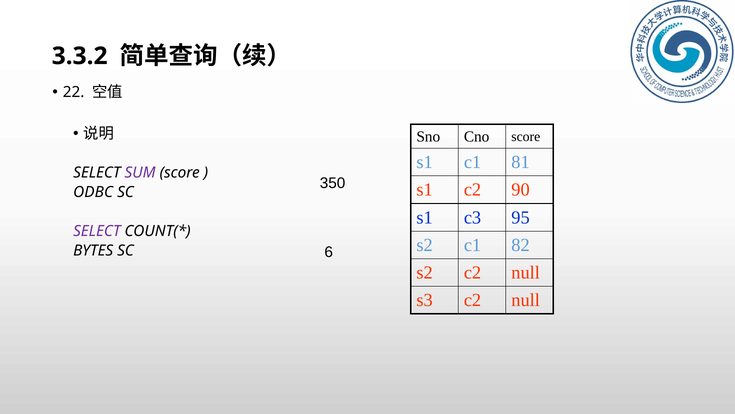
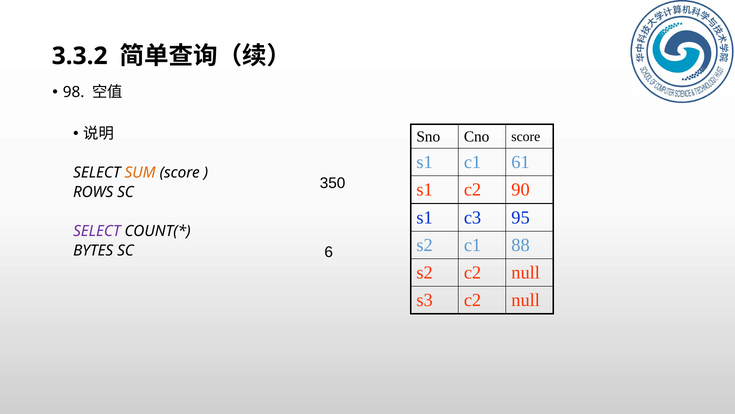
22: 22 -> 98 (74, 92)
81: 81 -> 61 (521, 162)
SUM colour: purple -> orange (140, 172)
ODBC: ODBC -> ROWS (93, 192)
82: 82 -> 88 (521, 245)
